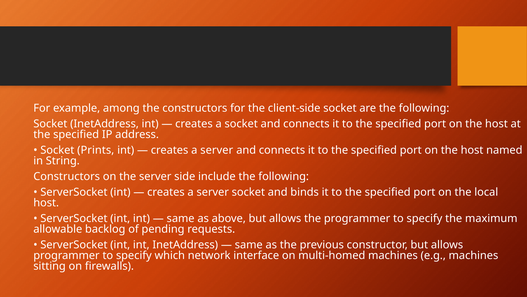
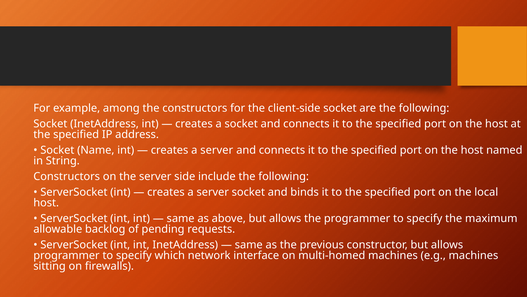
Prints: Prints -> Name (96, 150)
